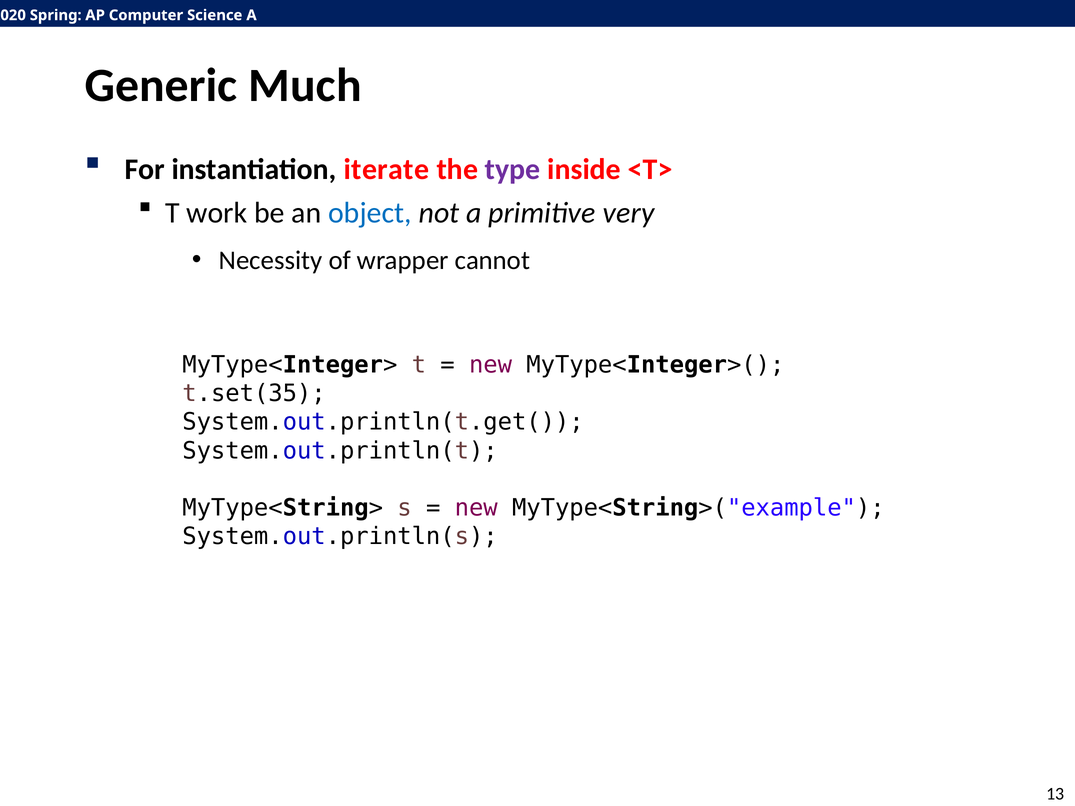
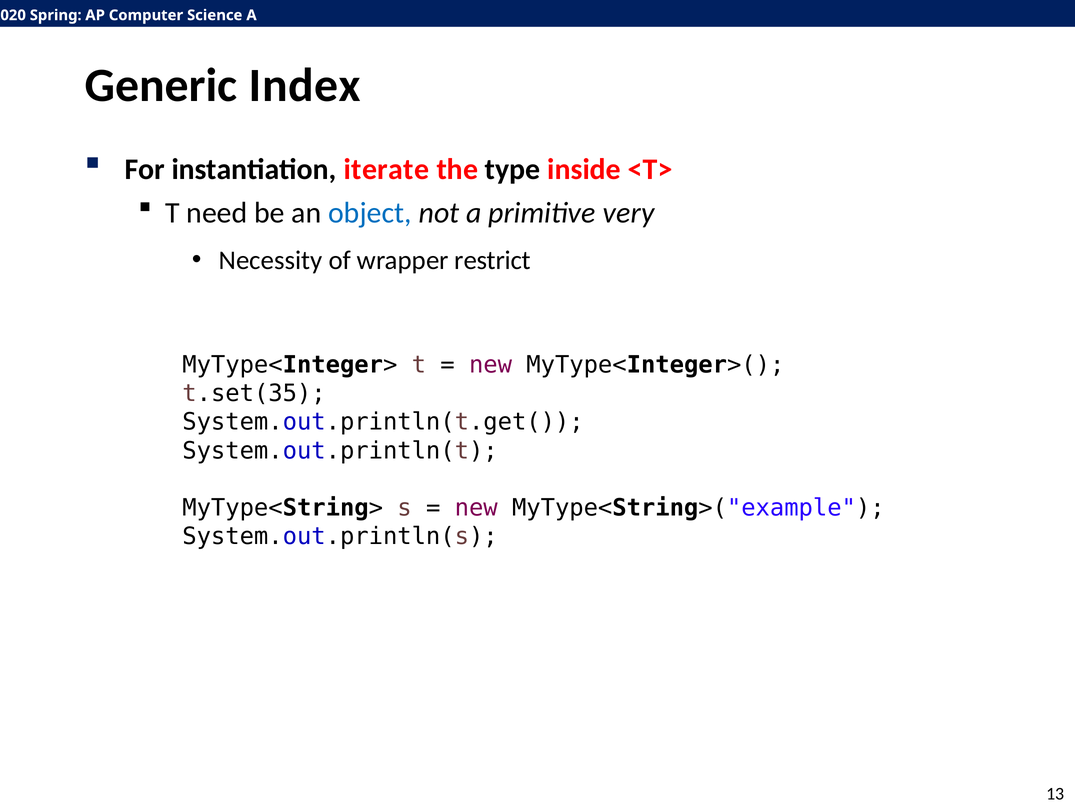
Much: Much -> Index (305, 85)
type colour: purple -> black (513, 170)
work: work -> need (217, 213)
cannot: cannot -> restrict (493, 261)
